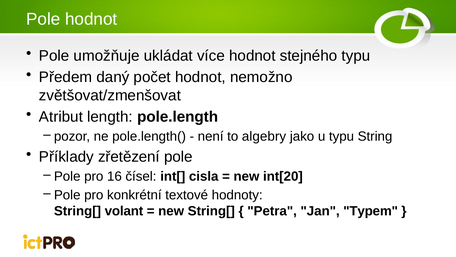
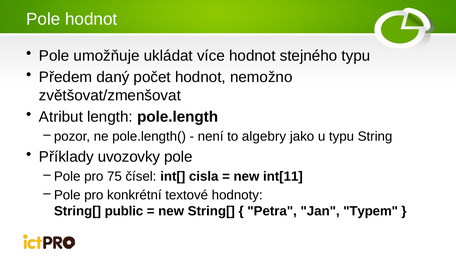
zřetězení: zřetězení -> uvozovky (129, 157)
16: 16 -> 75 (114, 176)
int[20: int[20 -> int[11 (283, 176)
volant: volant -> public (124, 211)
